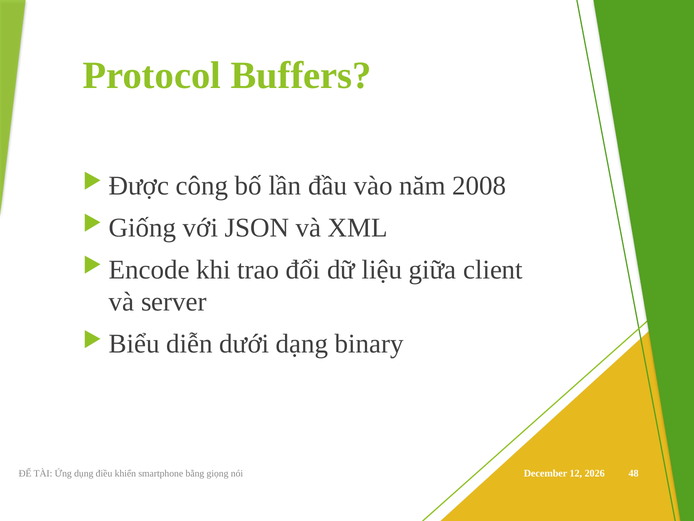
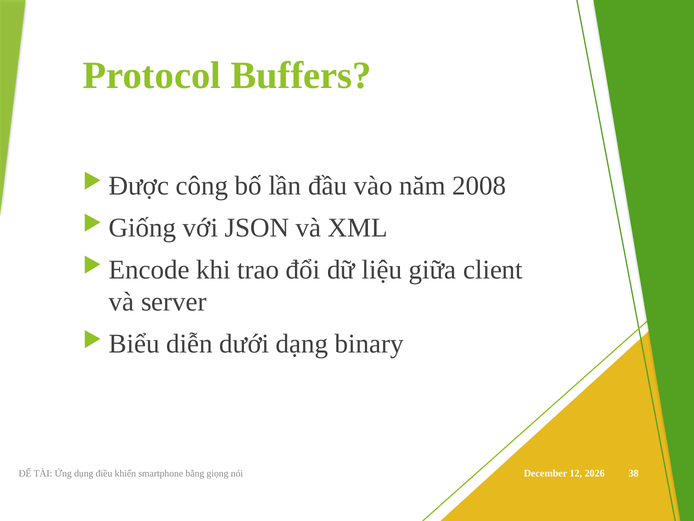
48: 48 -> 38 (634, 473)
